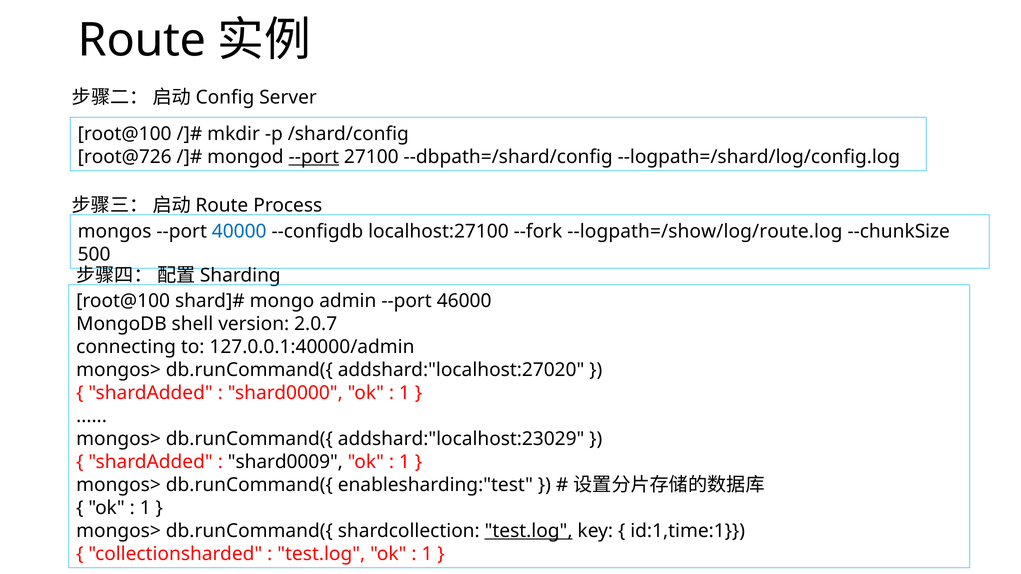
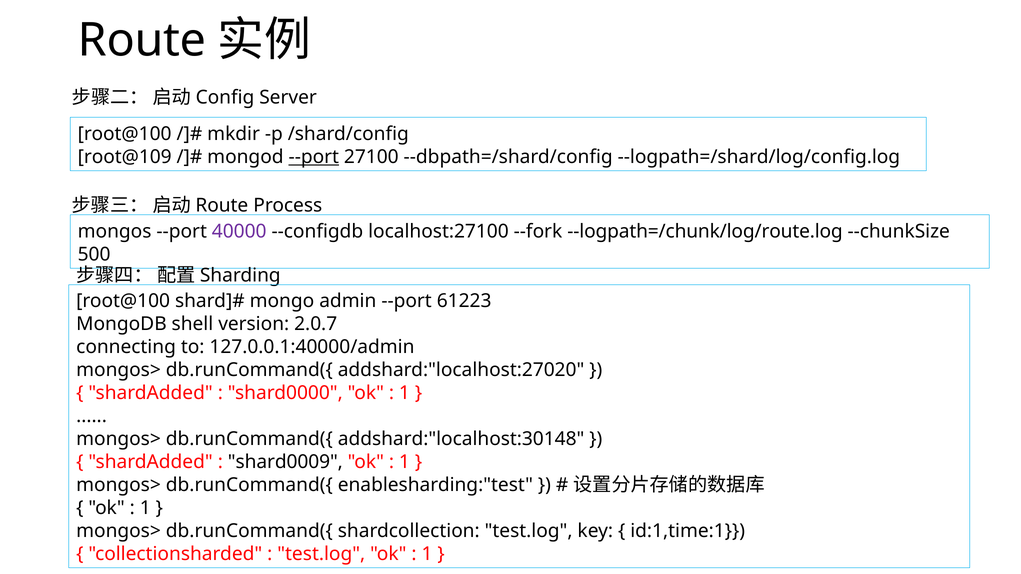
root@726: root@726 -> root@109 (125, 157)
40000 colour: blue -> purple (239, 231)
--logpath=/show/log/route.log: --logpath=/show/log/route.log -> --logpath=/chunk/log/route.log (705, 231)
46000: 46000 -> 61223 (464, 301)
addshard:"localhost:23029: addshard:"localhost:23029 -> addshard:"localhost:30148 (461, 439)
test.log underline: present -> none (529, 531)
